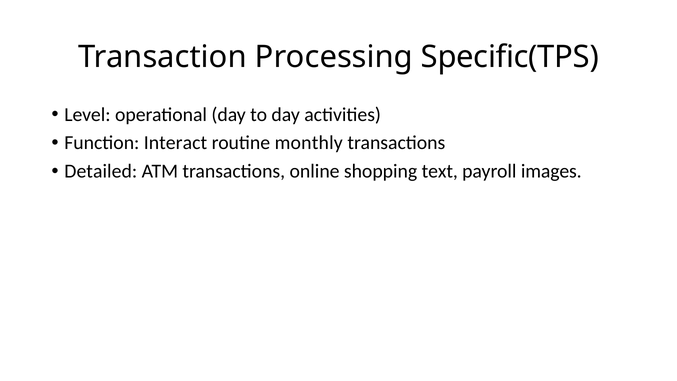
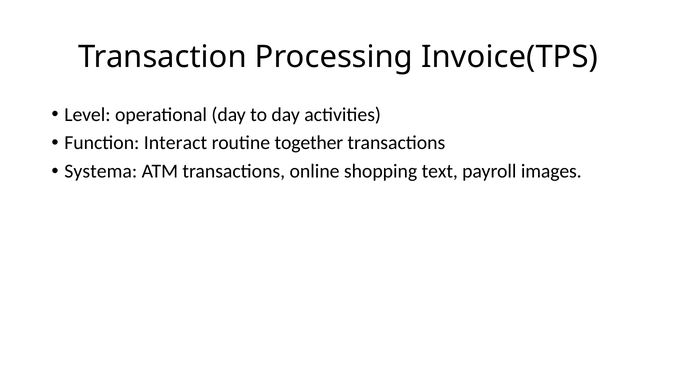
Specific(TPS: Specific(TPS -> Invoice(TPS (510, 57)
monthly: monthly -> together (309, 143)
Detailed: Detailed -> Systema (101, 171)
